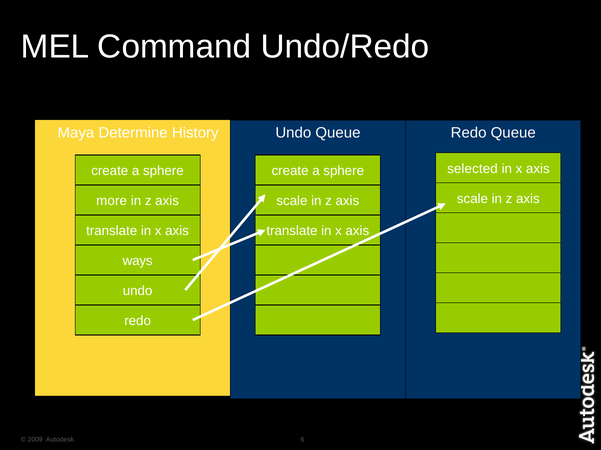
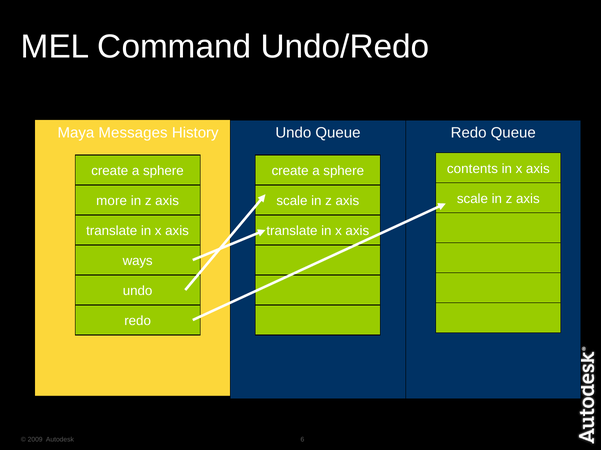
Determine: Determine -> Messages (133, 133)
selected: selected -> contents (472, 169)
